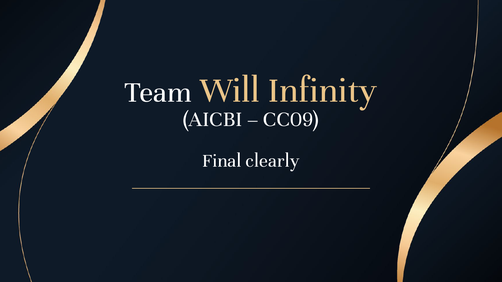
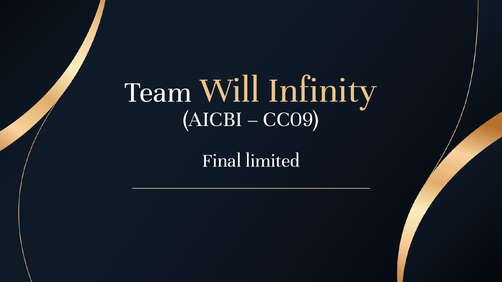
clearly: clearly -> limited (273, 161)
